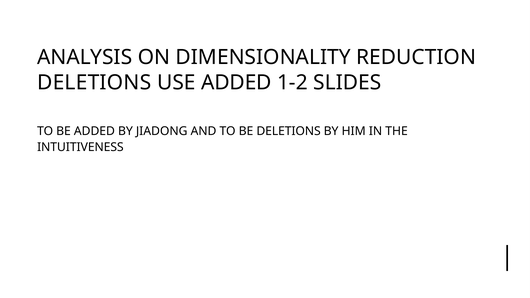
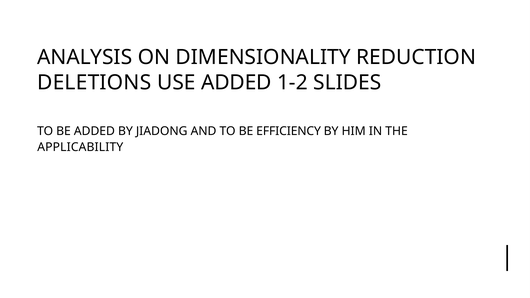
BE DELETIONS: DELETIONS -> EFFICIENCY (289, 131)
INTUITIVENESS: INTUITIVENESS -> APPLICABILITY (80, 147)
